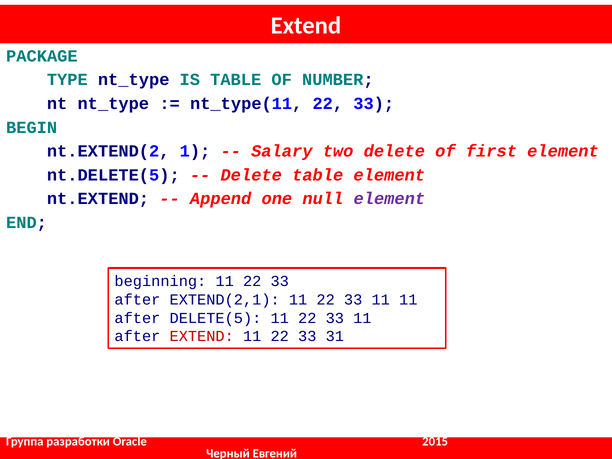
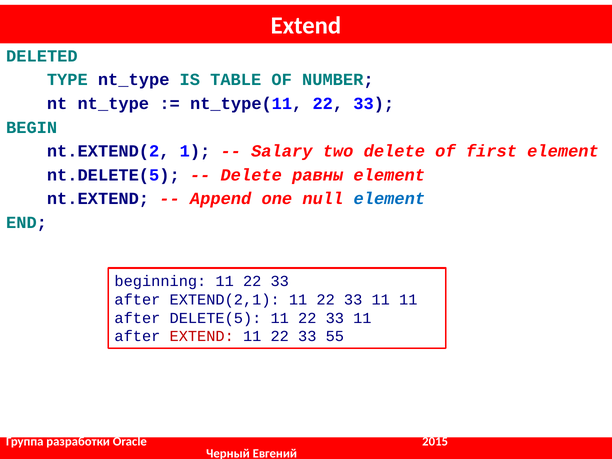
PACKAGE: PACKAGE -> DELETED (42, 56)
Delete table: table -> равны (318, 175)
element colour: purple -> blue (389, 199)
31: 31 -> 55 (335, 336)
